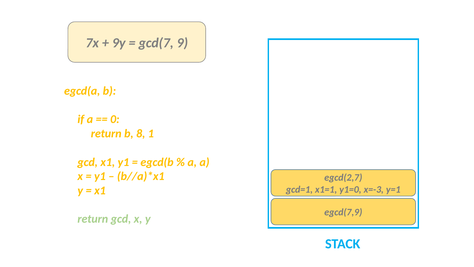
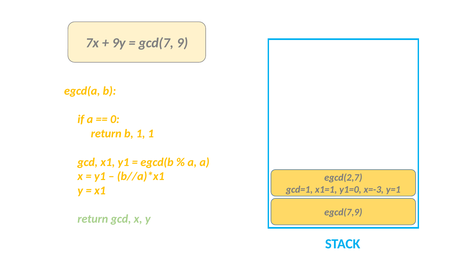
b 8: 8 -> 1 (141, 133)
